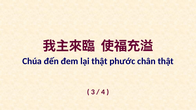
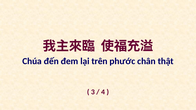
lại thật: thật -> trên (100, 61)
